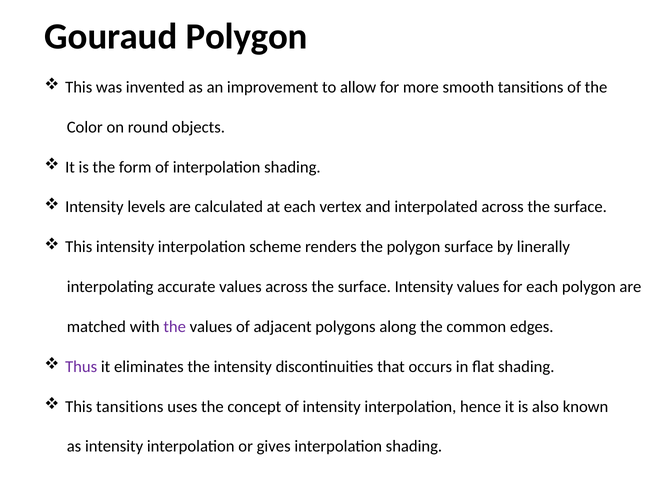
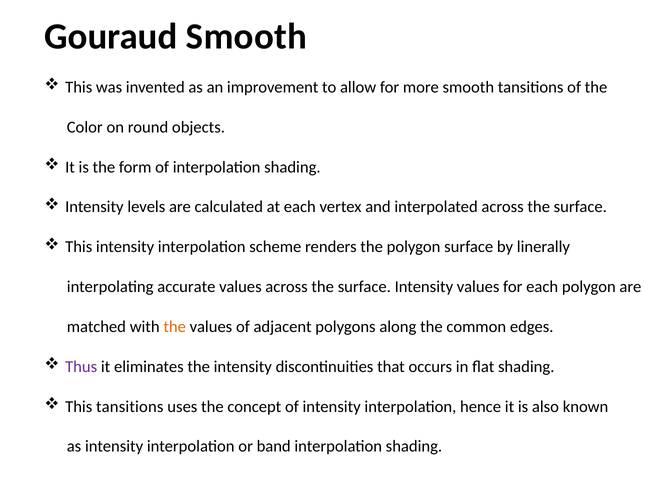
Gouraud Polygon: Polygon -> Smooth (246, 37)
the colour: purple -> orange (175, 327)
gives: gives -> band (274, 446)
